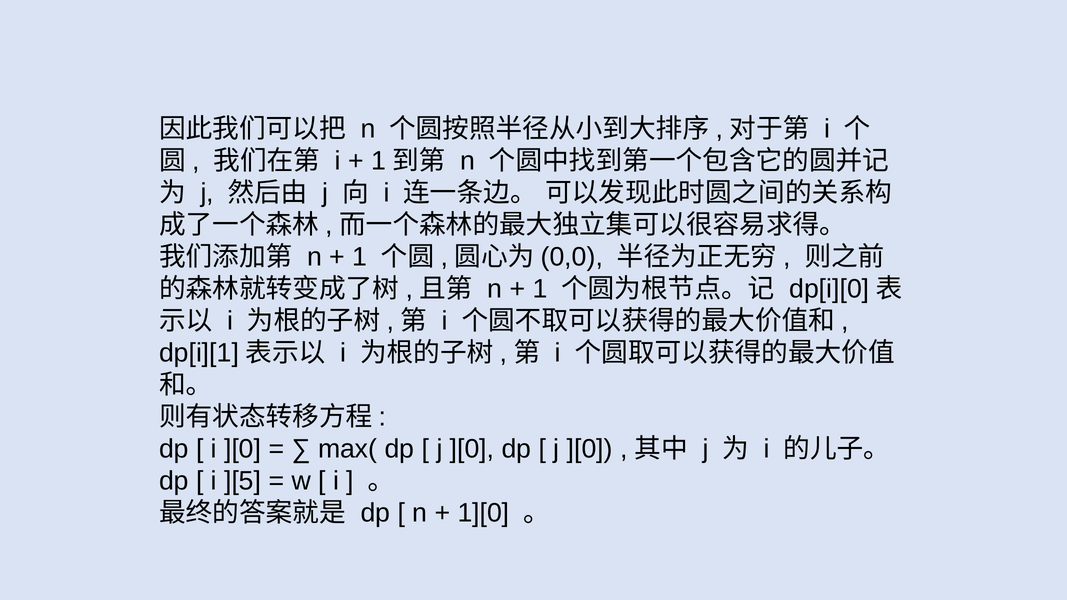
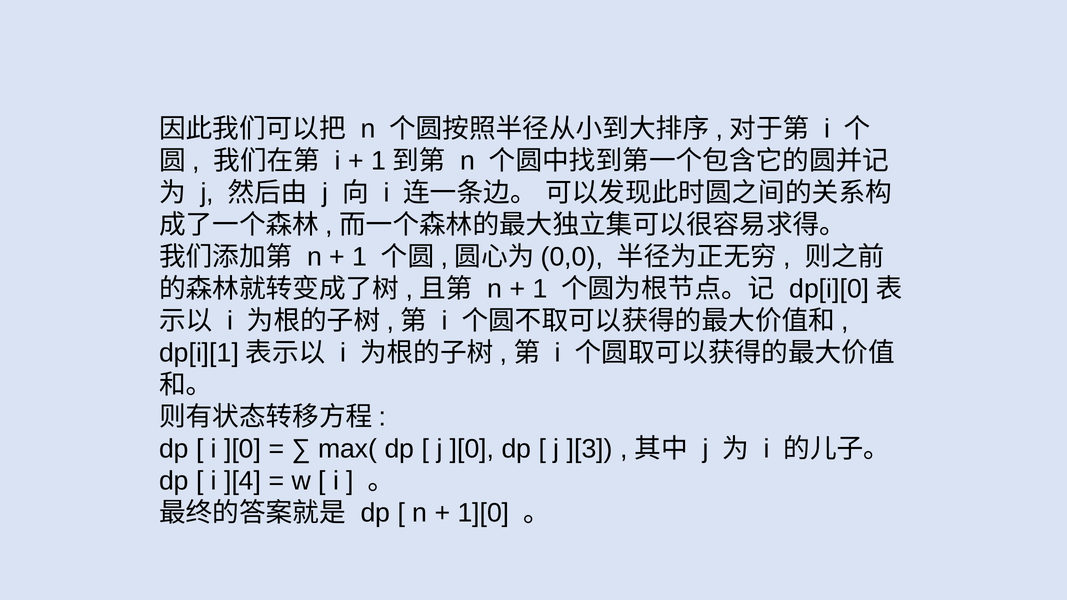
][0: ][0 -> ][3 (590, 449)
][5: ][5 -> ][4 (243, 481)
